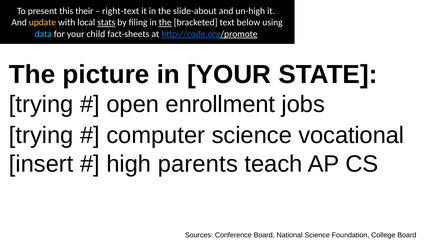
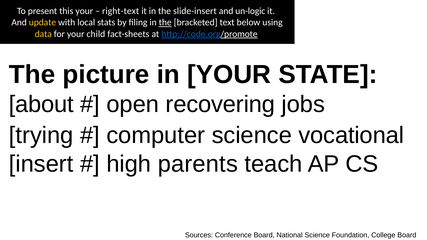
this their: their -> your (84, 11)
slide-about: slide-about -> slide-insert (195, 11)
un-high: un-high -> un-logic (250, 11)
stats underline: present -> none (106, 23)
data colour: light blue -> yellow (43, 34)
trying: trying -> about (41, 104)
enrollment: enrollment -> recovering (220, 104)
